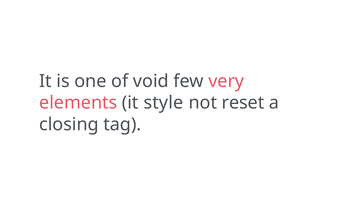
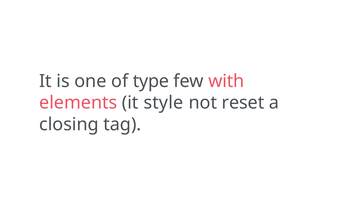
void: void -> type (151, 81)
very: very -> with (226, 81)
